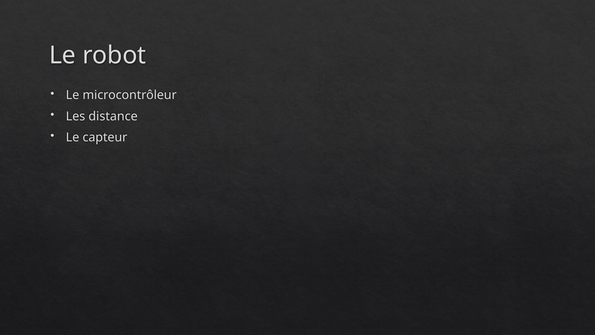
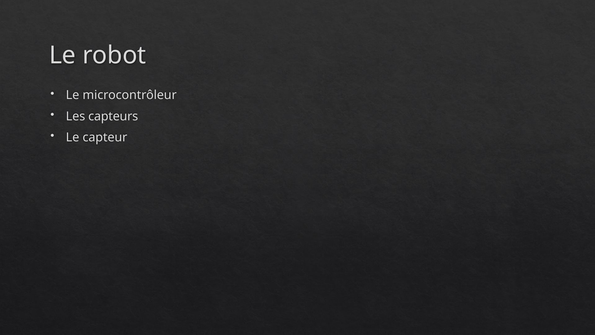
distance: distance -> capteurs (113, 116)
